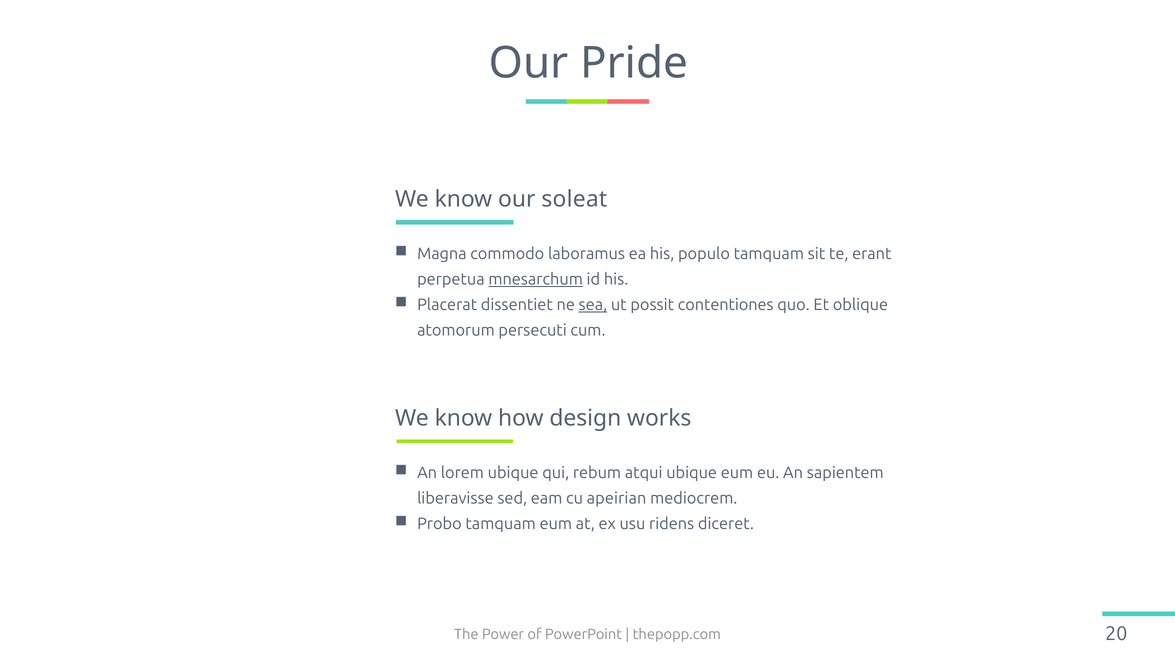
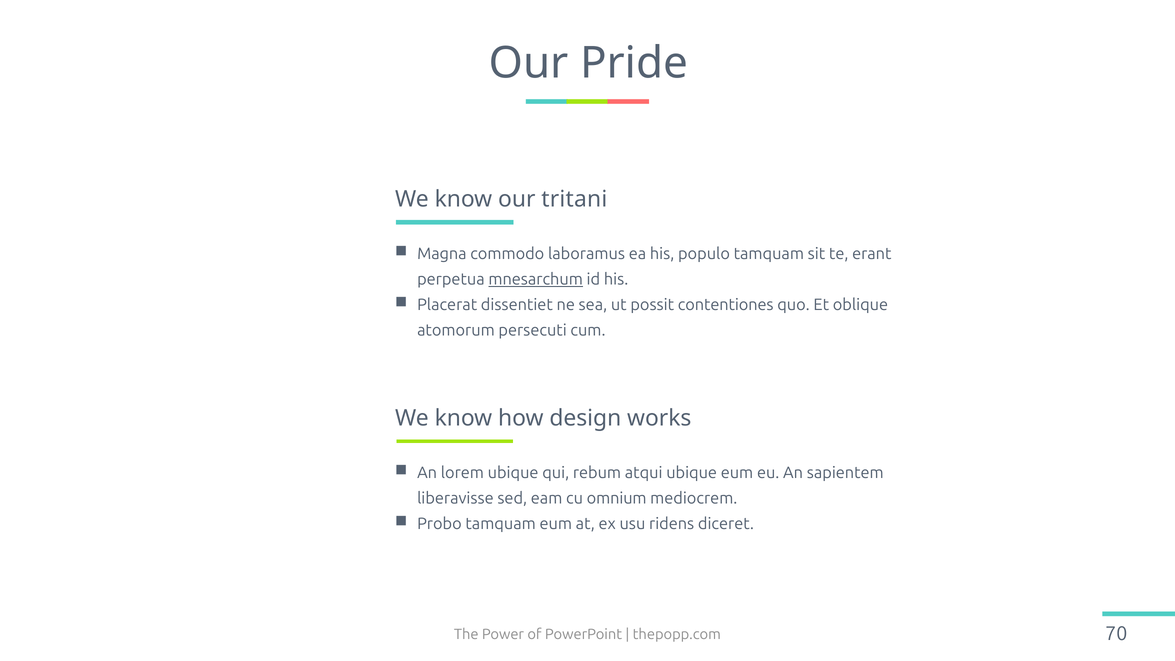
soleat: soleat -> tritani (574, 199)
sea underline: present -> none (593, 305)
apeirian: apeirian -> omnium (617, 498)
20: 20 -> 70 (1116, 634)
